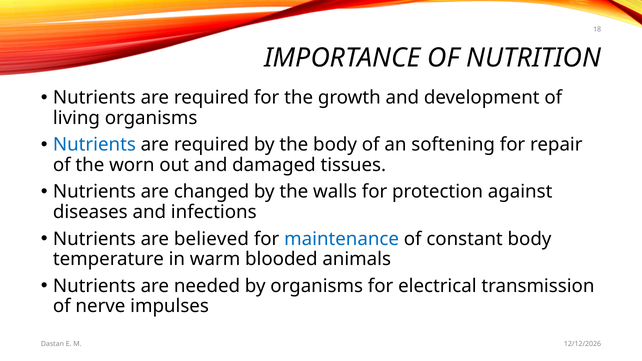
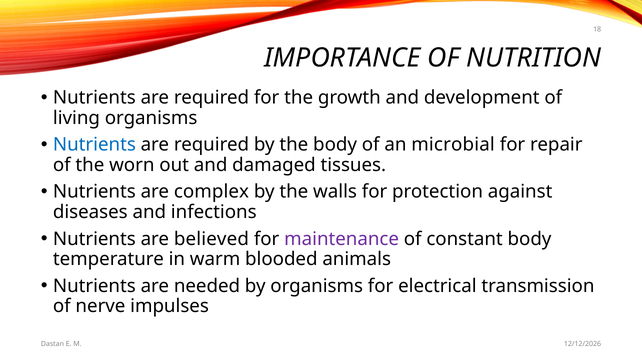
softening: softening -> microbial (453, 145)
changed: changed -> complex (211, 192)
maintenance colour: blue -> purple (342, 239)
